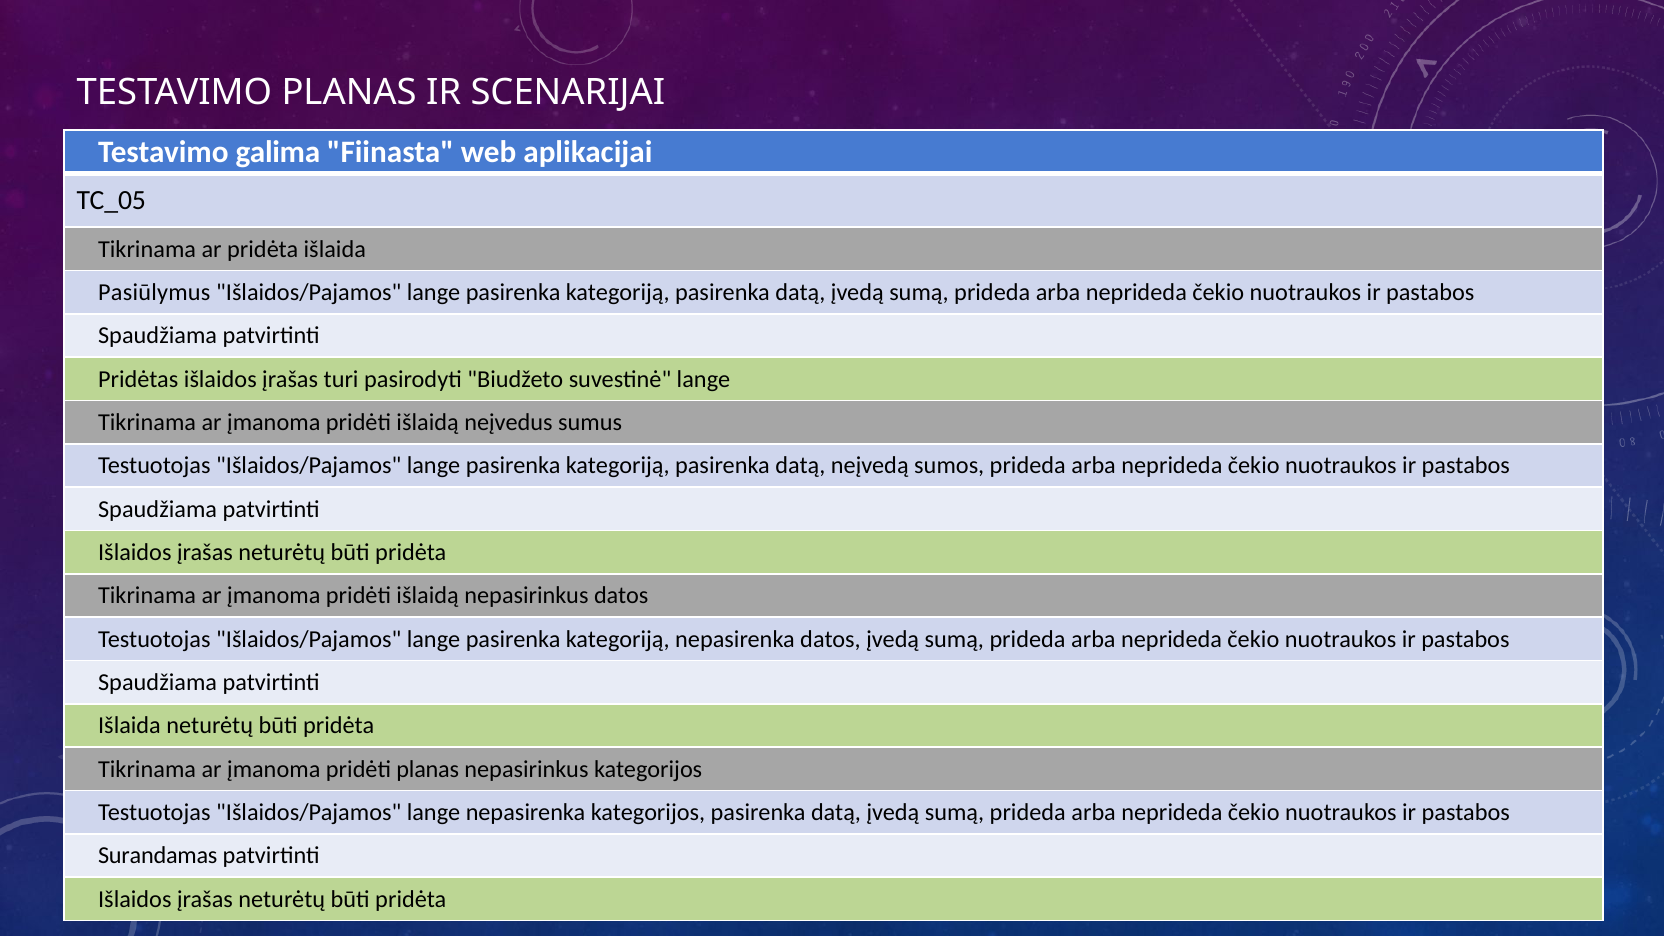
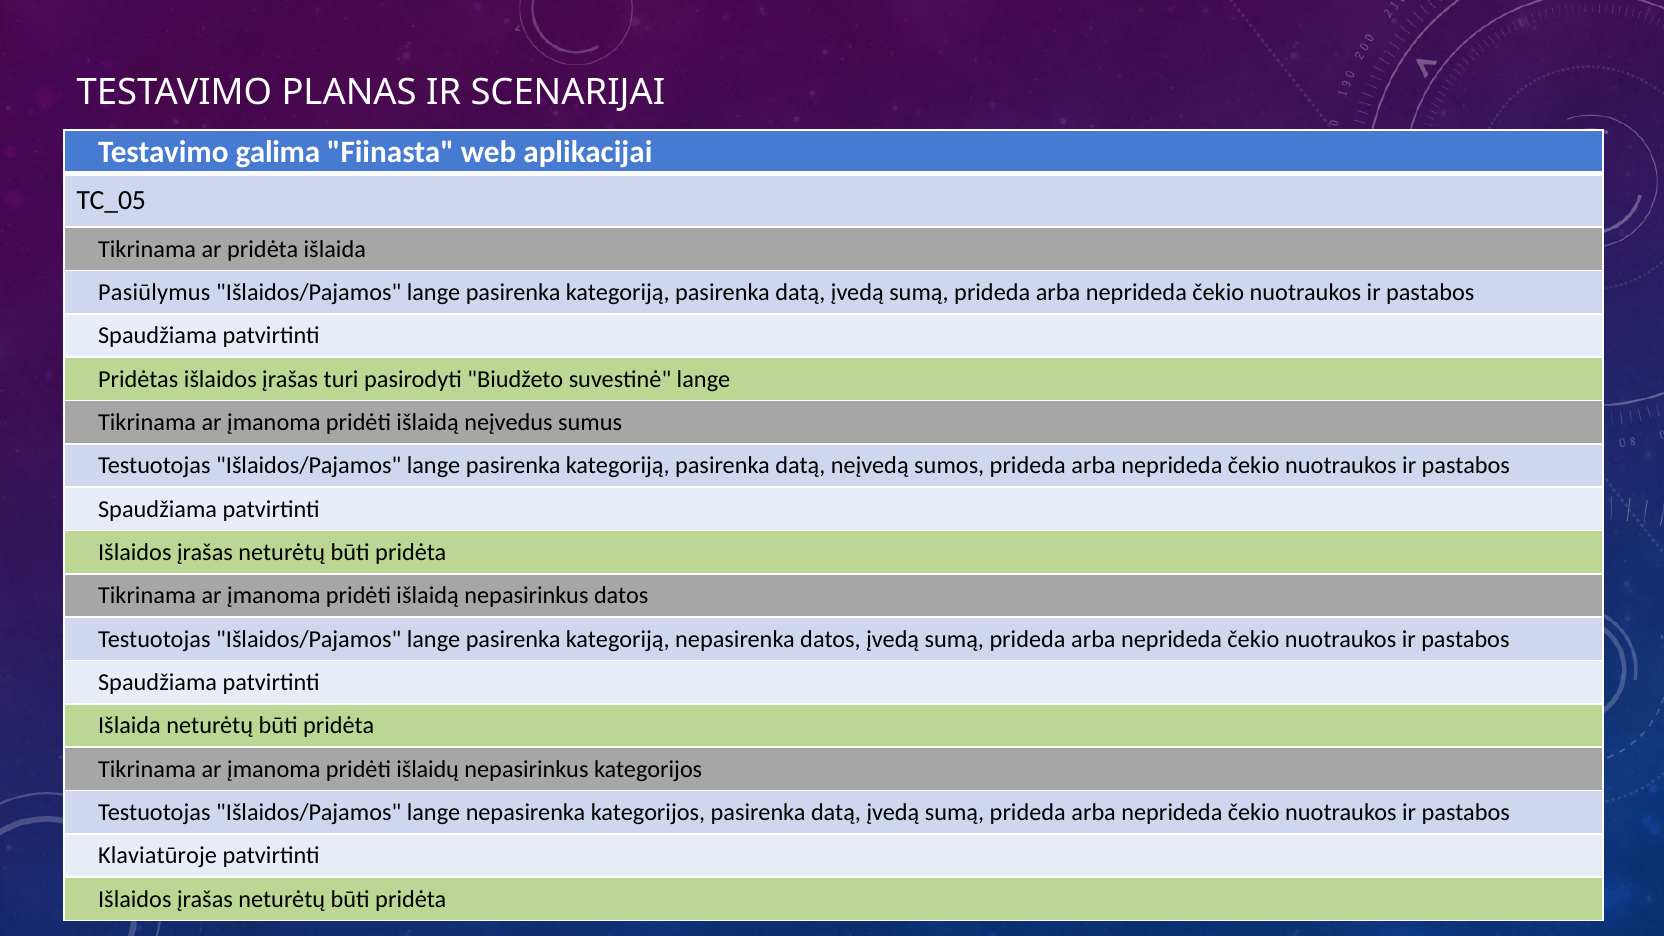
pridėti planas: planas -> išlaidų (428, 769)
Surandamas: Surandamas -> Klaviatūroje (158, 856)
